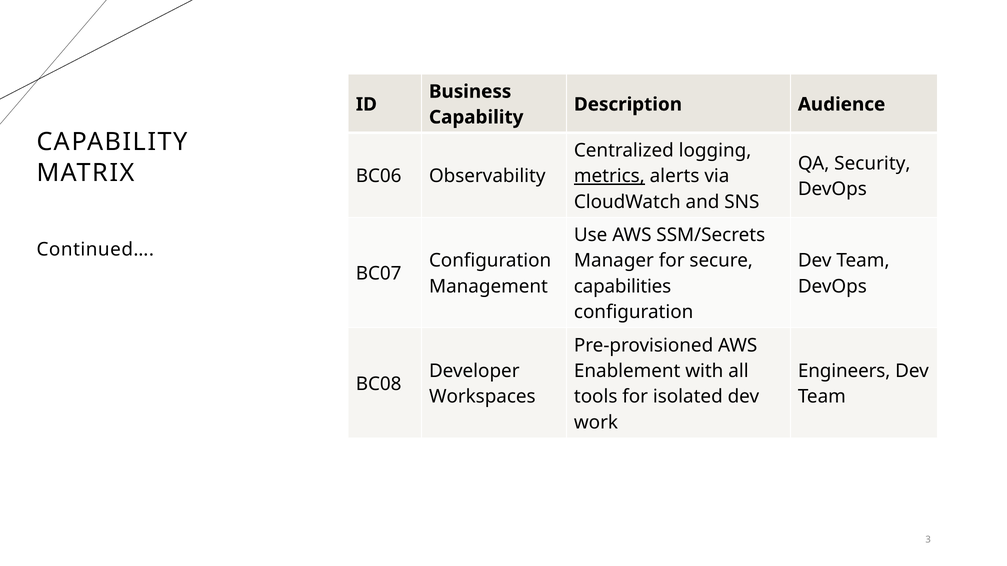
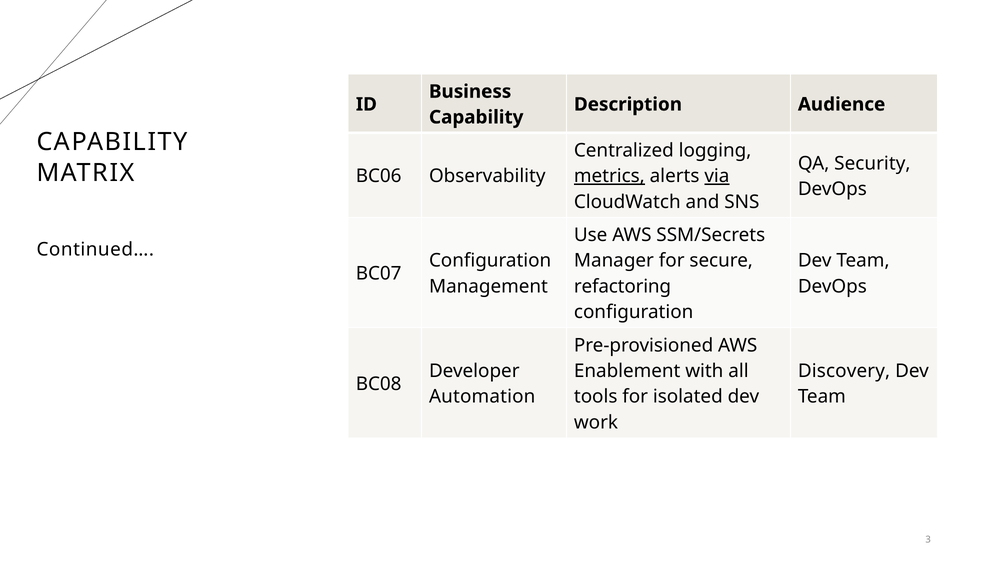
via underline: none -> present (717, 176)
capabilities: capabilities -> refactoring (623, 287)
Engineers: Engineers -> Discovery (844, 371)
Workspaces: Workspaces -> Automation (482, 397)
